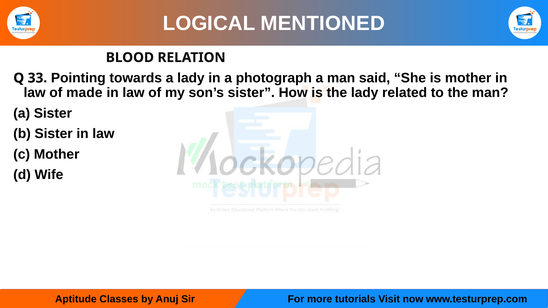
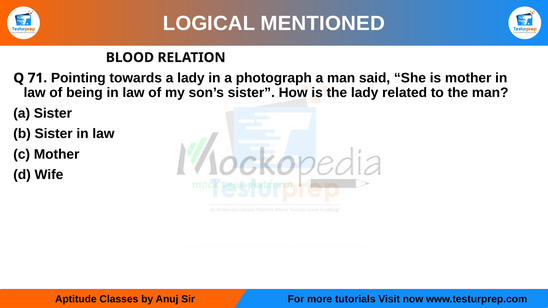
33: 33 -> 71 (36, 78)
made: made -> being (84, 93)
